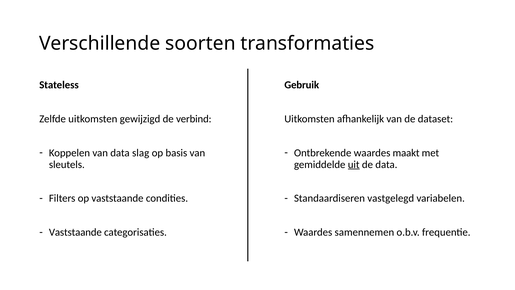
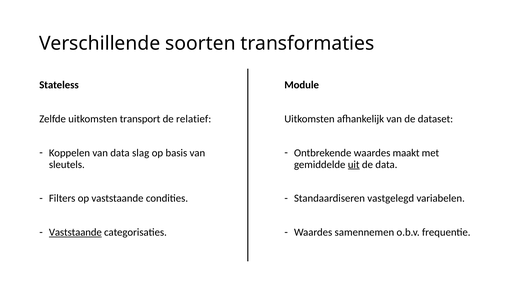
Gebruik: Gebruik -> Module (302, 85)
gewijzigd: gewijzigd -> transport (140, 119)
verbind: verbind -> relatief (194, 119)
Vaststaande underline: none -> present (75, 232)
